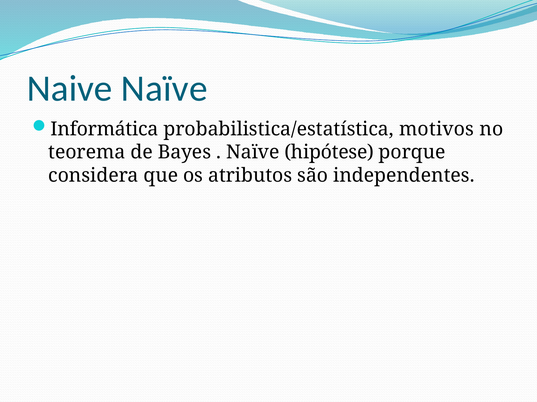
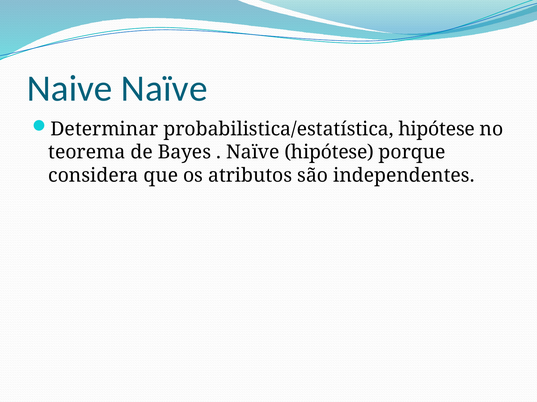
Informática: Informática -> Determinar (104, 129)
probabilistica/estatística motivos: motivos -> hipótese (437, 129)
